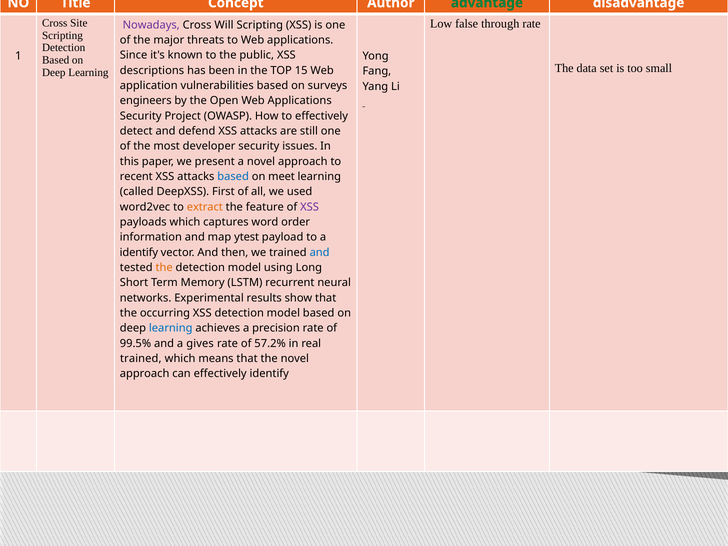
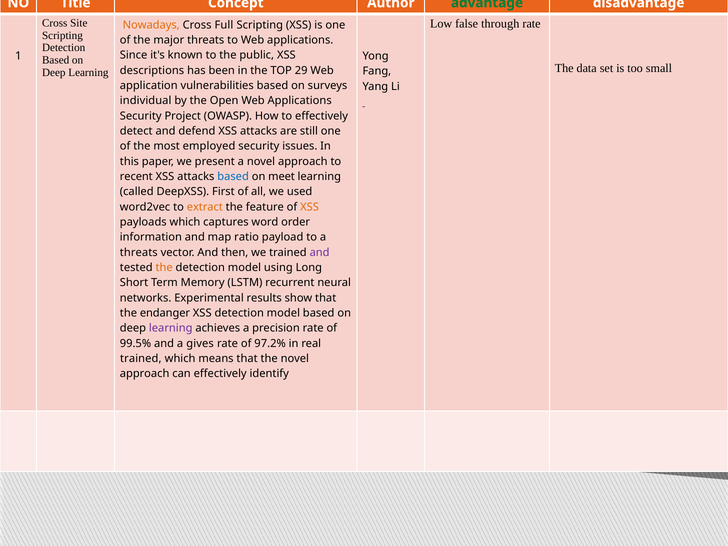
Nowadays colour: purple -> orange (151, 25)
Will: Will -> Full (224, 25)
15: 15 -> 29 (301, 70)
engineers: engineers -> individual (146, 101)
developer: developer -> employed (209, 146)
XSS colour: purple -> orange (310, 207)
ytest: ytest -> ratio (247, 237)
identify: identify -> threats (139, 252)
and colour: blue -> purple (320, 252)
occurring: occurring -> endanger (165, 313)
learning colour: blue -> purple (171, 328)
57.2%: 57.2% -> 97.2% (270, 343)
